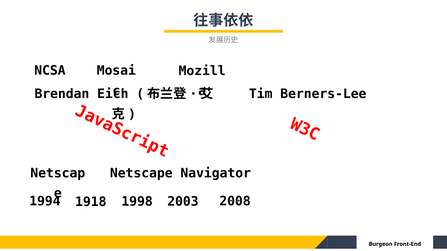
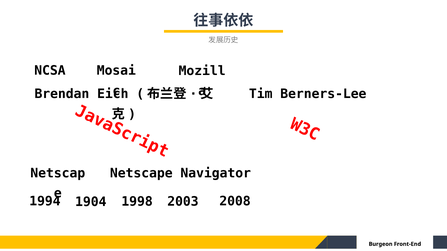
1918: 1918 -> 1904 (91, 202)
